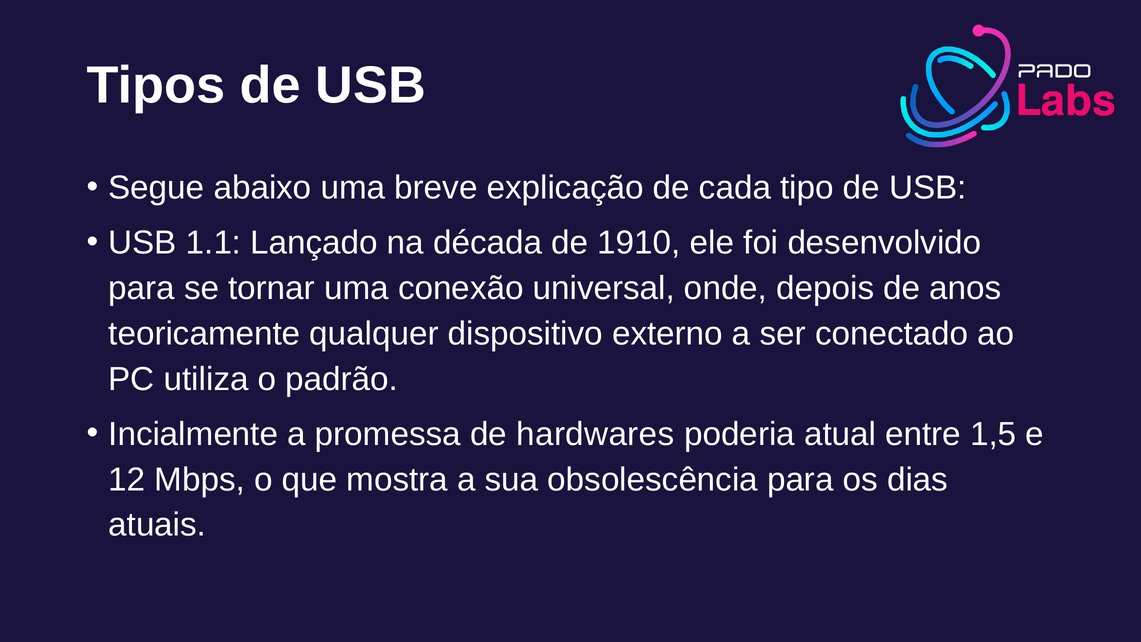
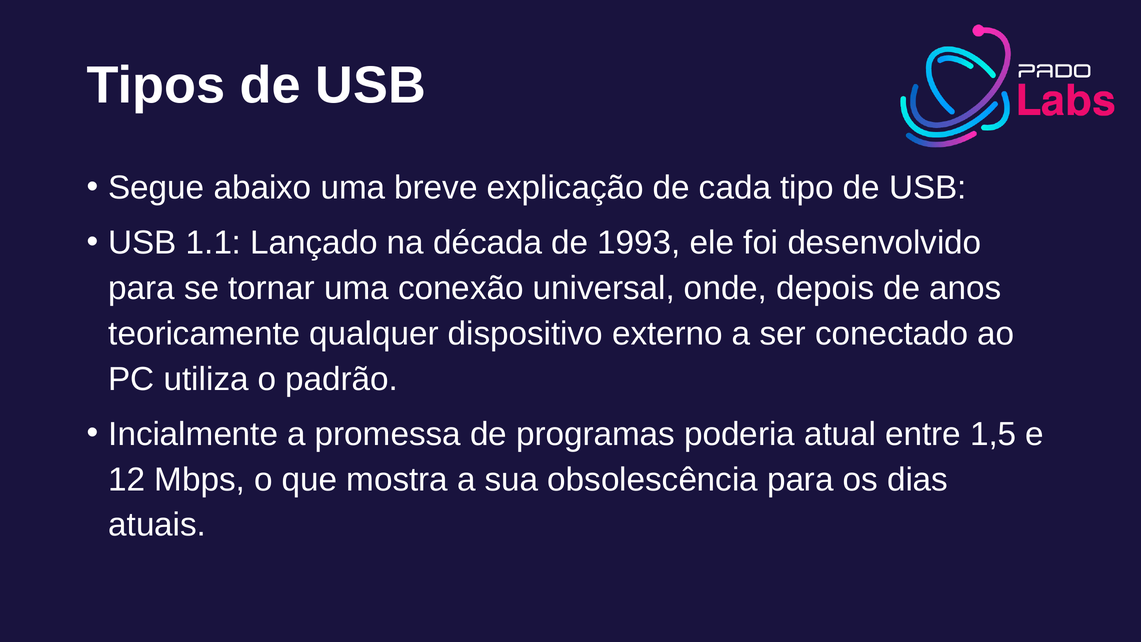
1910: 1910 -> 1993 (639, 243)
hardwares: hardwares -> programas (596, 434)
